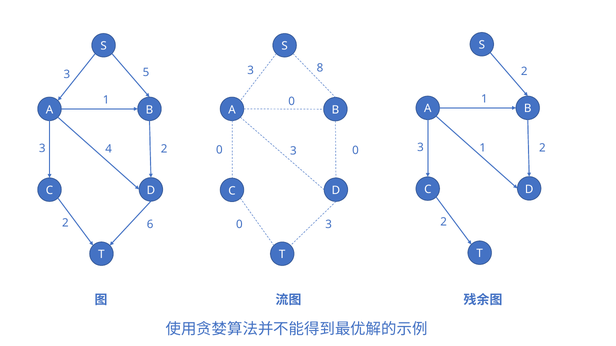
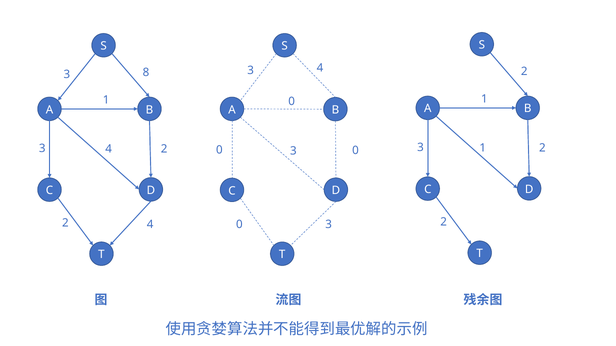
3 8: 8 -> 4 (320, 68)
5: 5 -> 8 (146, 72)
2 6: 6 -> 4 (150, 225)
